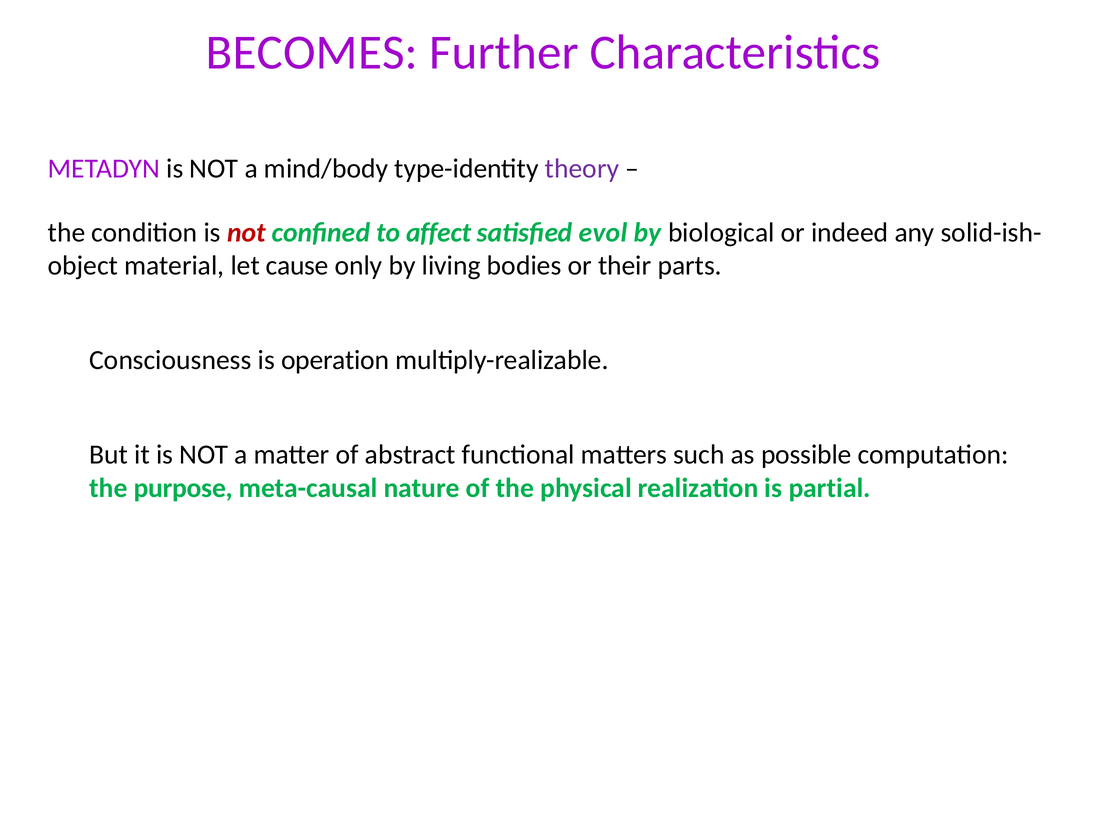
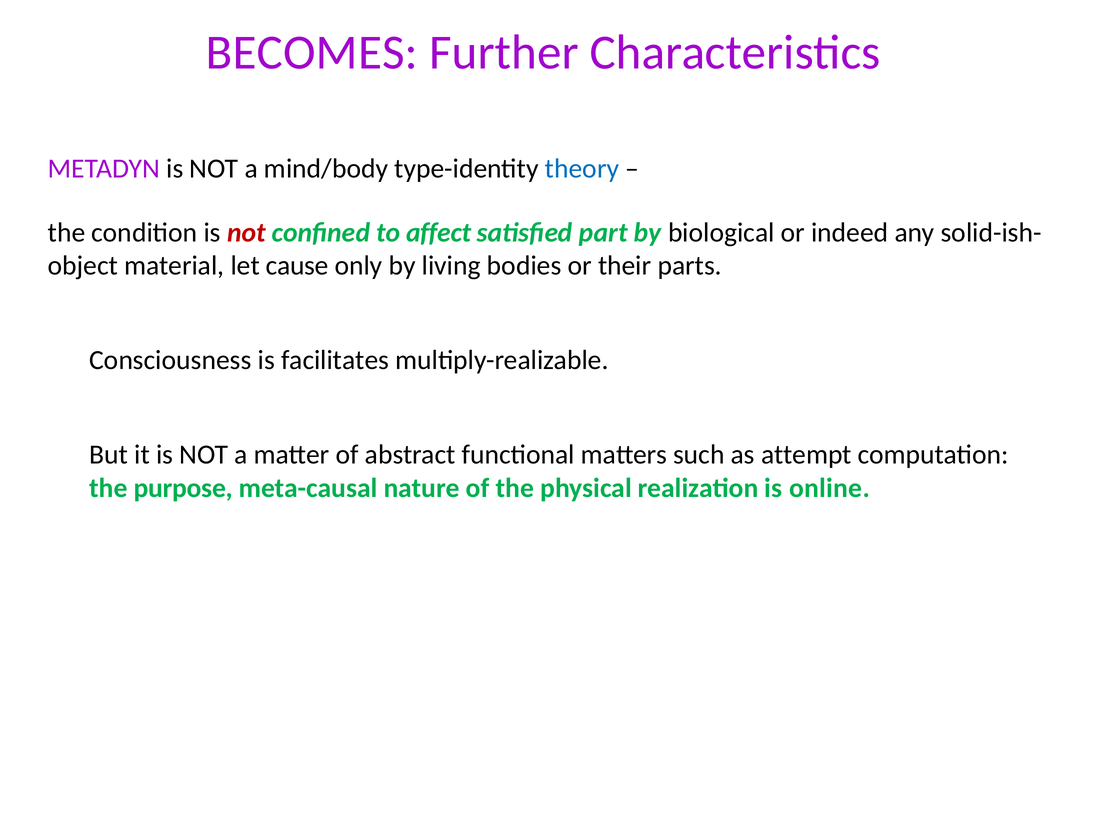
theory colour: purple -> blue (582, 169)
evol: evol -> part (603, 233)
operation: operation -> facilitates (335, 360)
possible: possible -> attempt (806, 455)
partial: partial -> online (829, 488)
